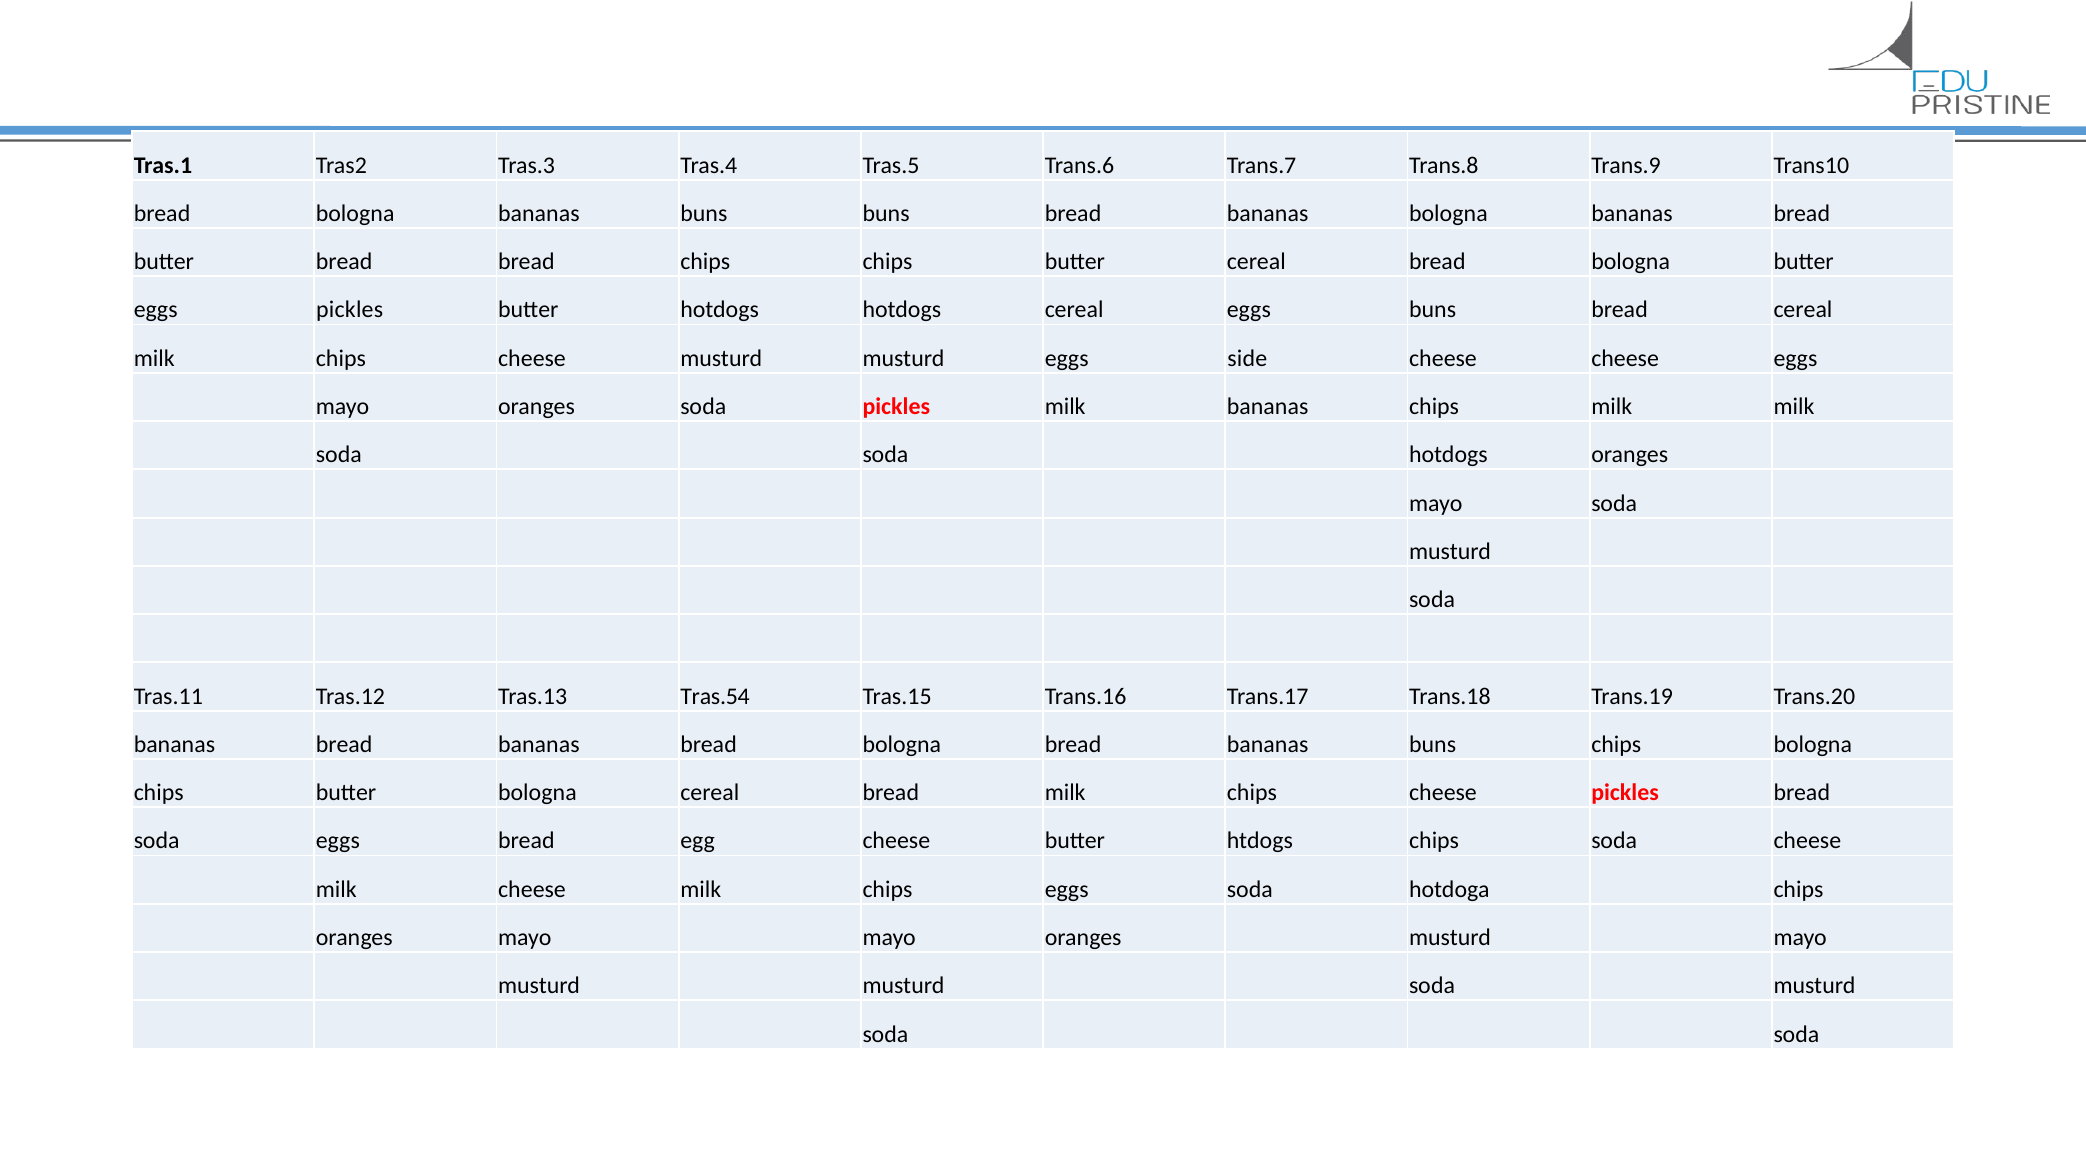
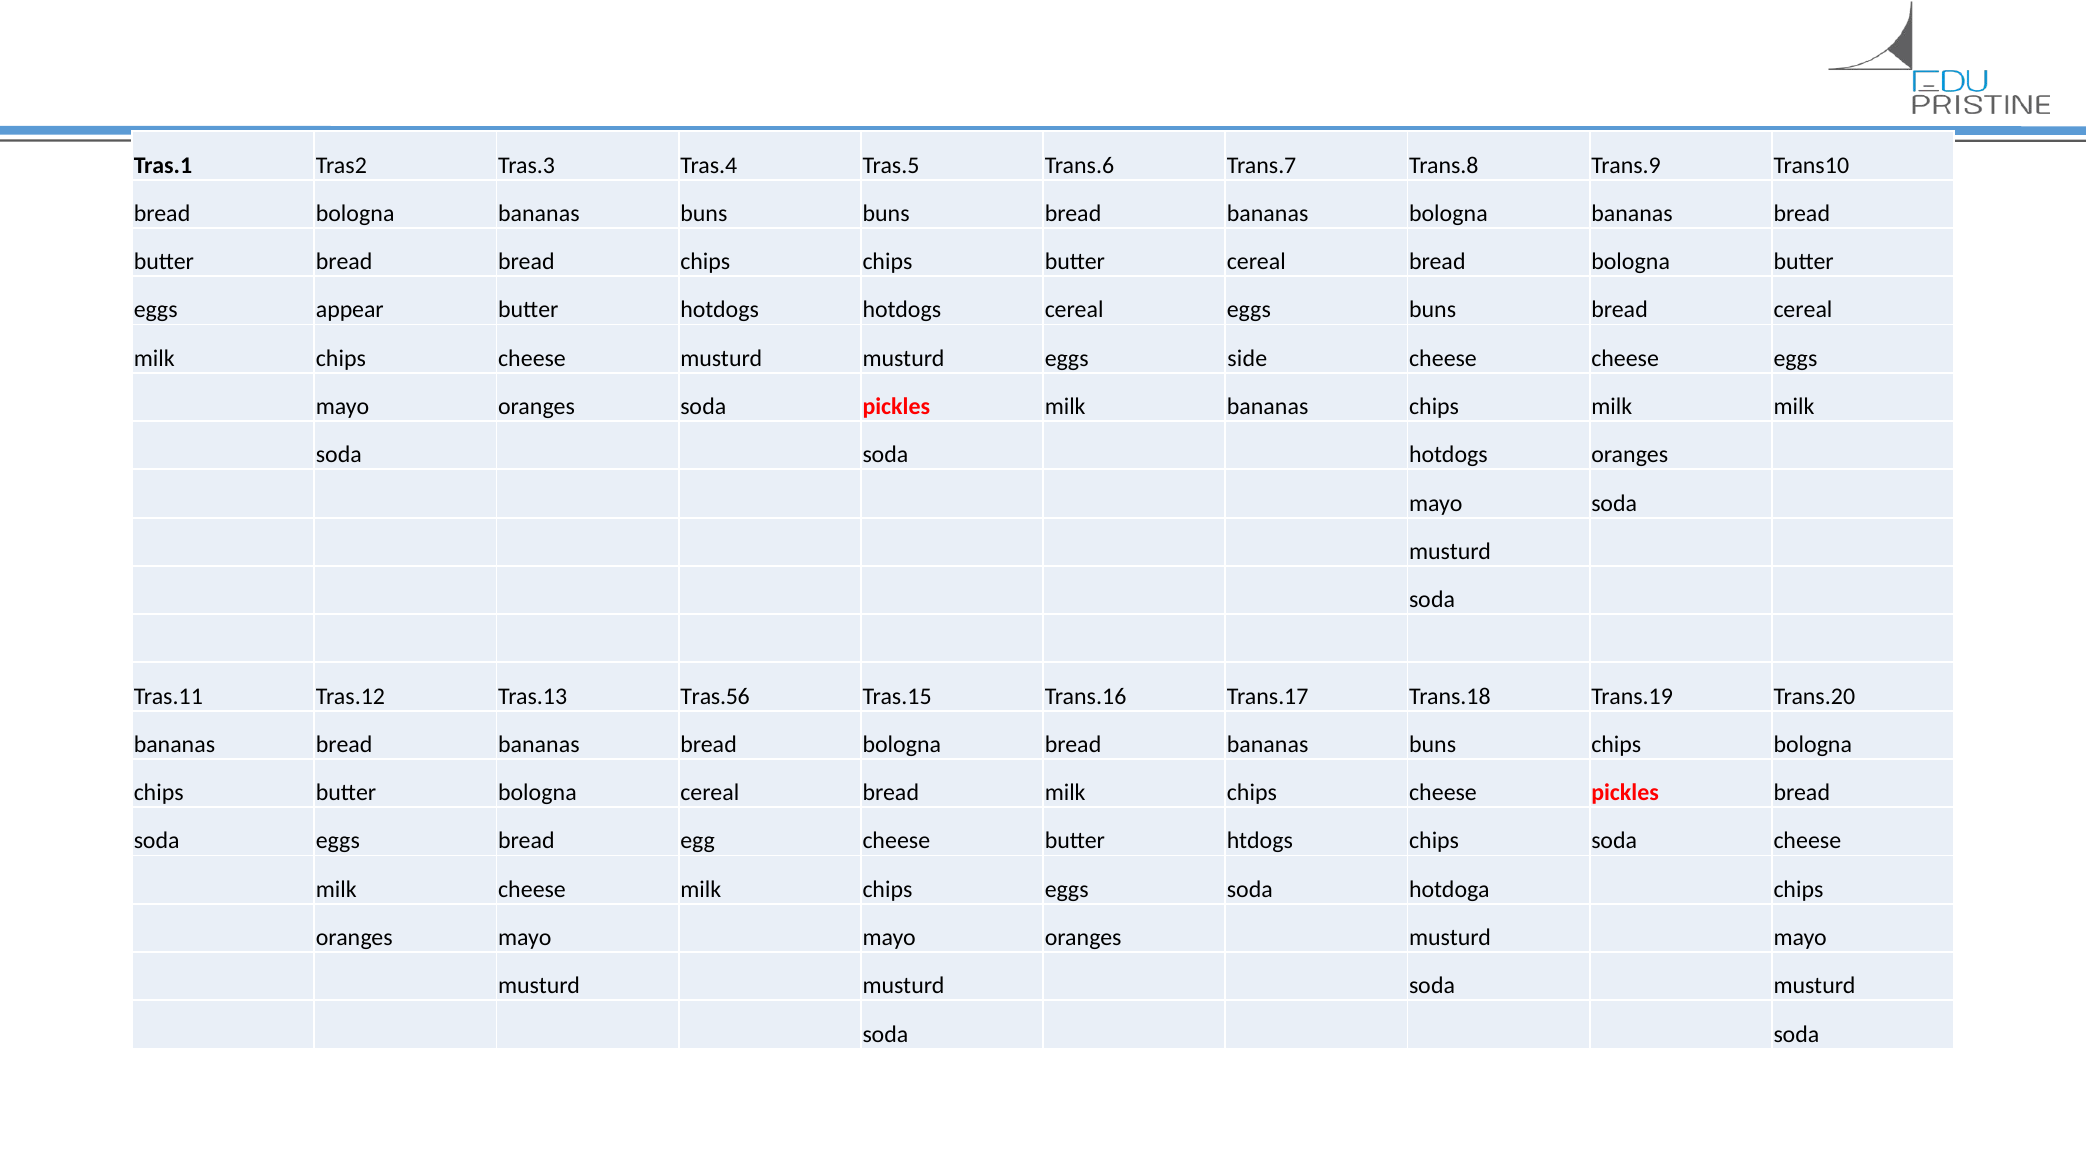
eggs pickles: pickles -> appear (350, 310)
Tras.54: Tras.54 -> Tras.56 (715, 697)
